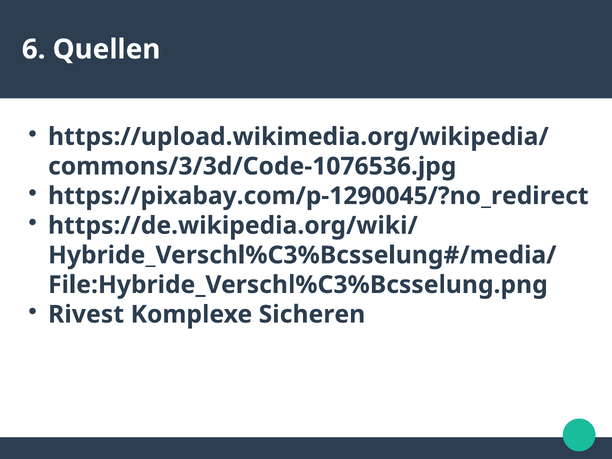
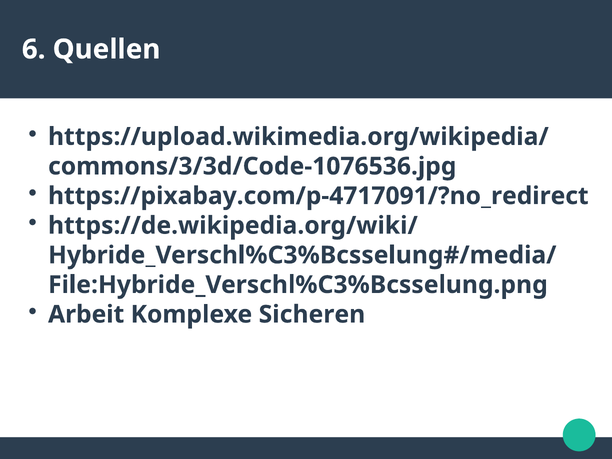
https://pixabay.com/p-1290045/?no_redirect: https://pixabay.com/p-1290045/?no_redirect -> https://pixabay.com/p-4717091/?no_redirect (318, 196)
Rivest: Rivest -> Arbeit (86, 314)
